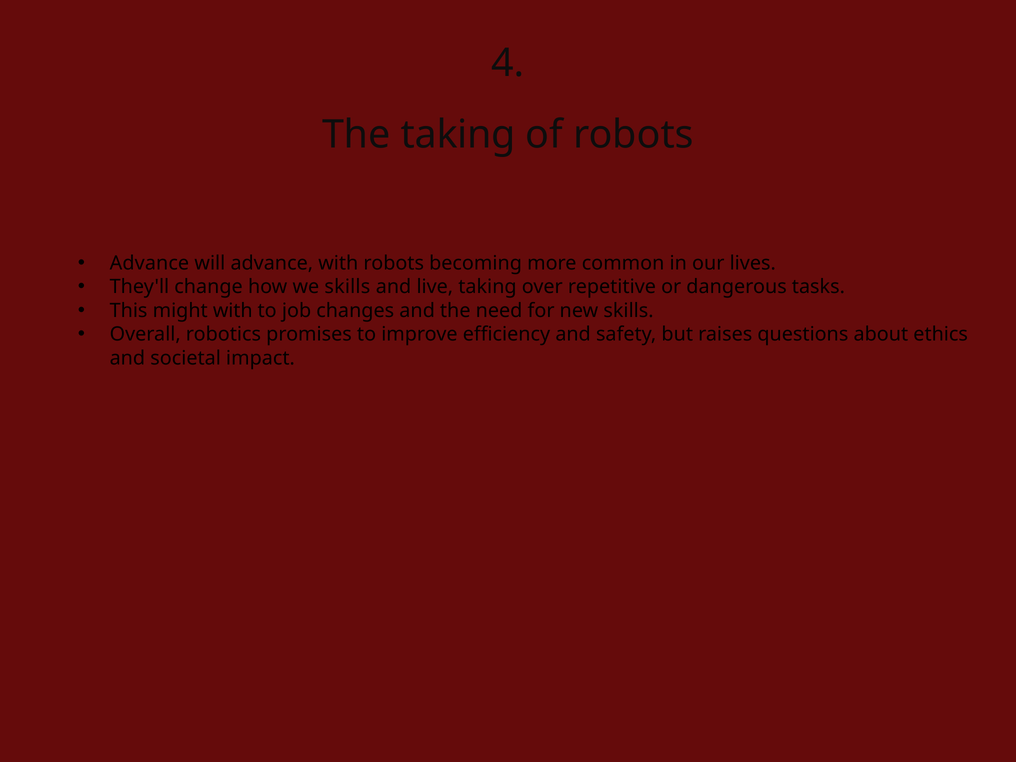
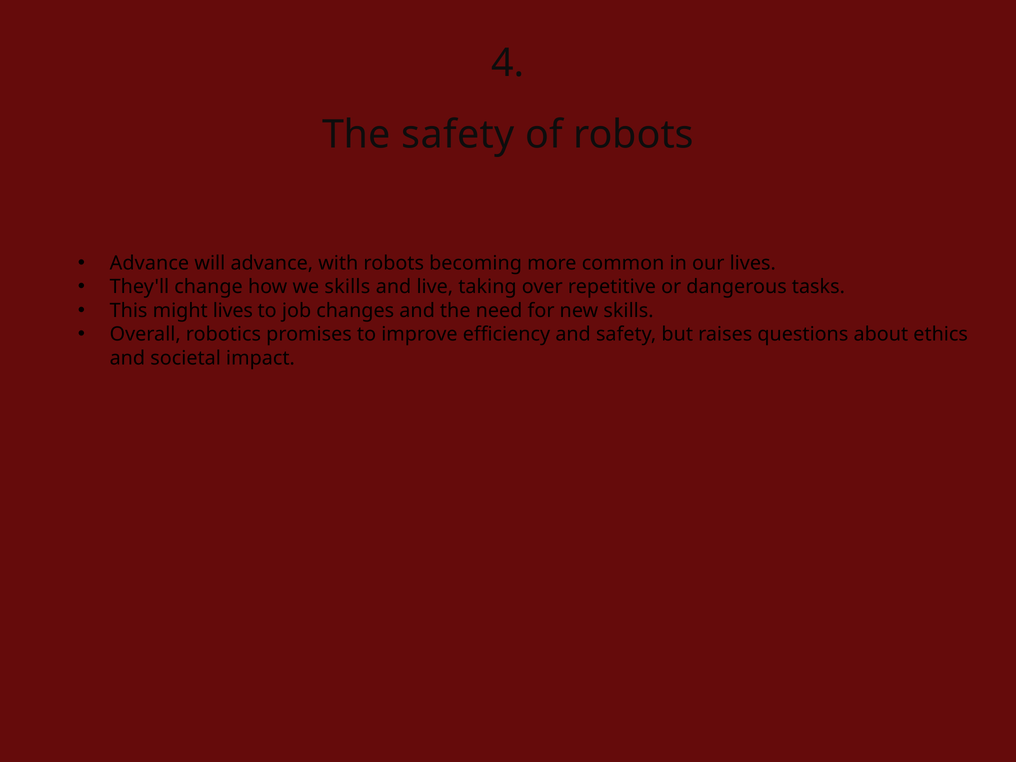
The taking: taking -> safety (458, 135)
might with: with -> lives (233, 311)
